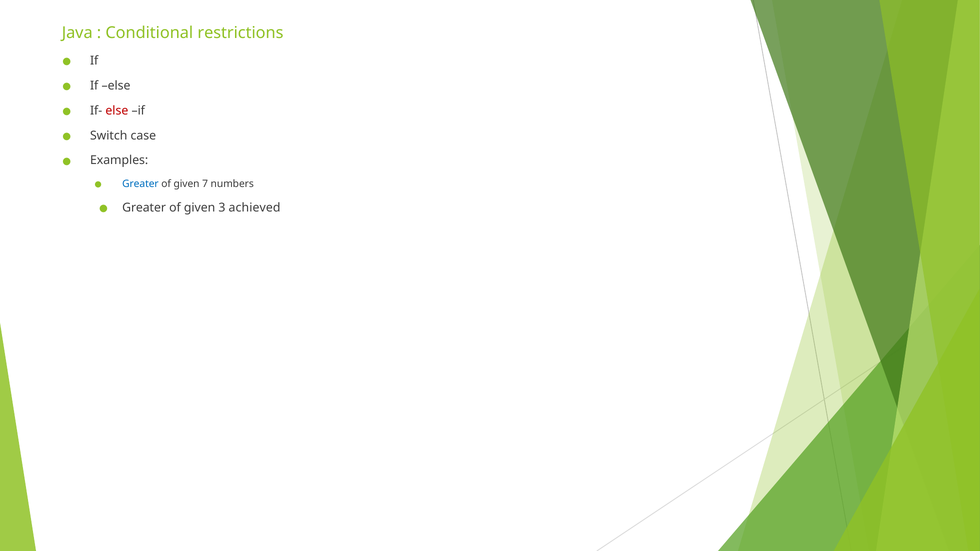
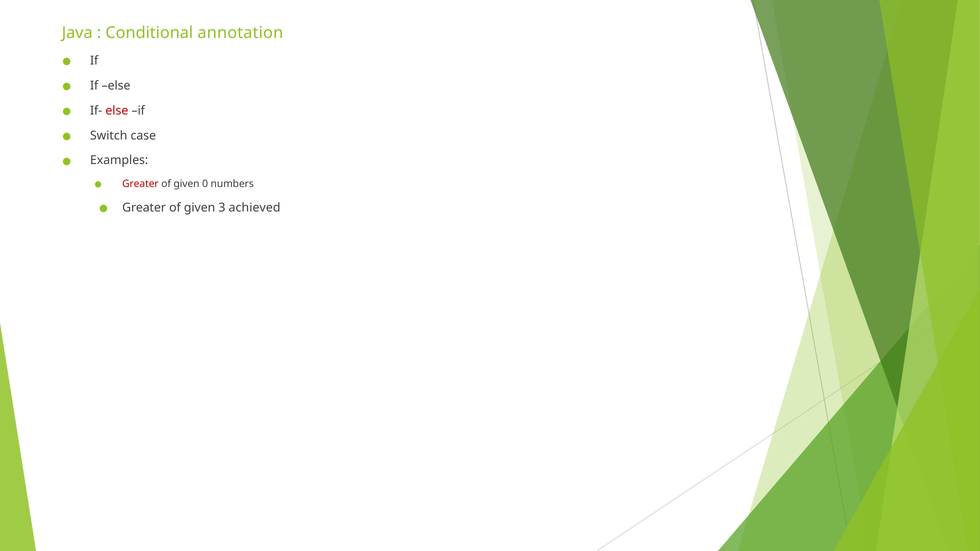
restrictions: restrictions -> annotation (240, 33)
Greater colour: blue -> red (140, 184)
7: 7 -> 0 (205, 184)
